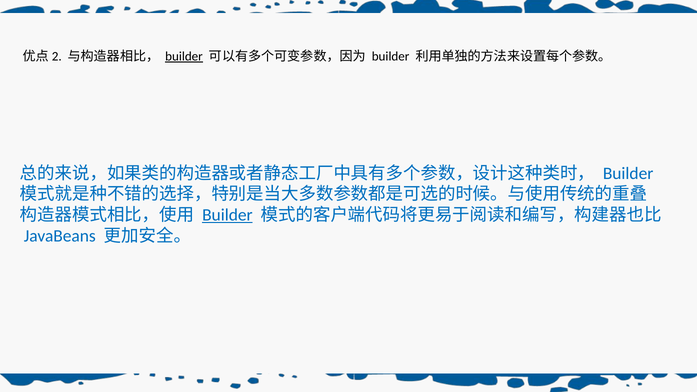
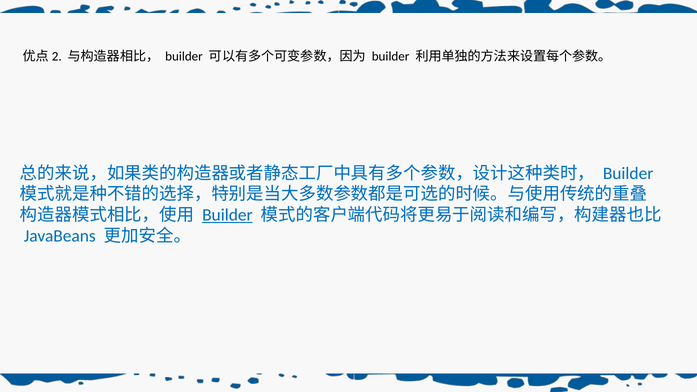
builder underline: present -> none (184, 56)
